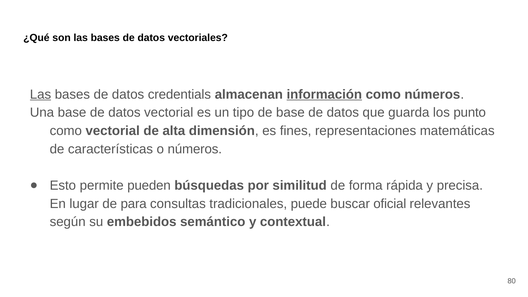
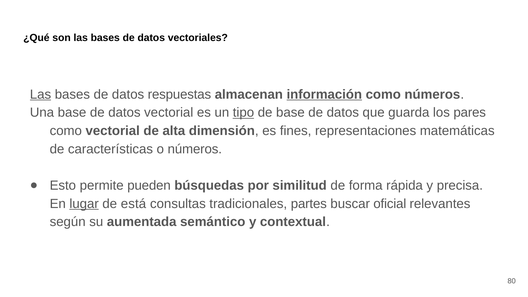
credentials: credentials -> respuestas (179, 94)
tipo underline: none -> present (243, 113)
punto: punto -> pares (470, 113)
lugar underline: none -> present (84, 204)
para: para -> está (133, 204)
puede: puede -> partes (309, 204)
embebidos: embebidos -> aumentada (142, 222)
